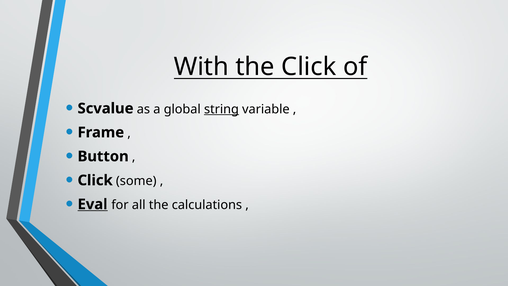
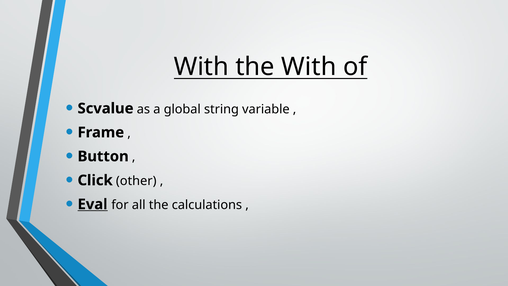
the Click: Click -> With (309, 67)
string underline: present -> none (221, 109)
some: some -> other (136, 181)
